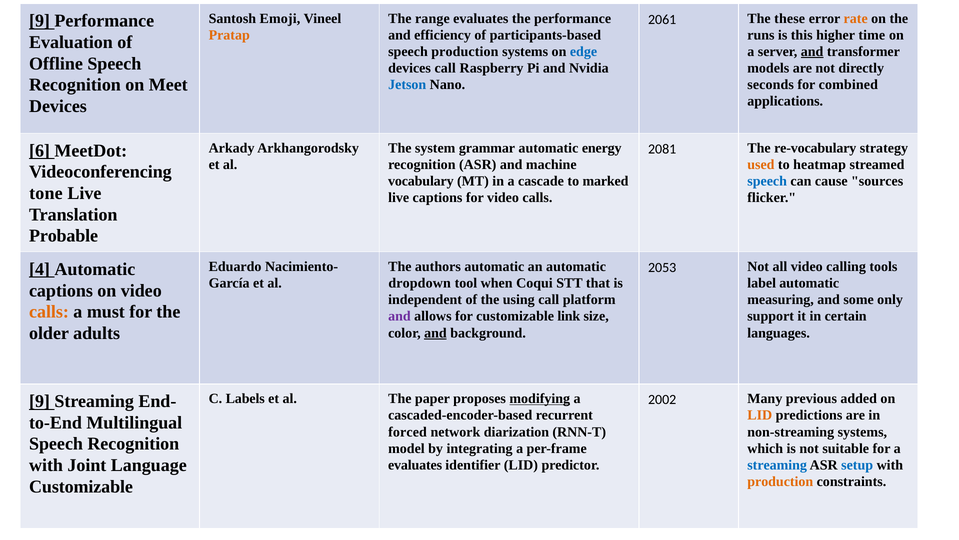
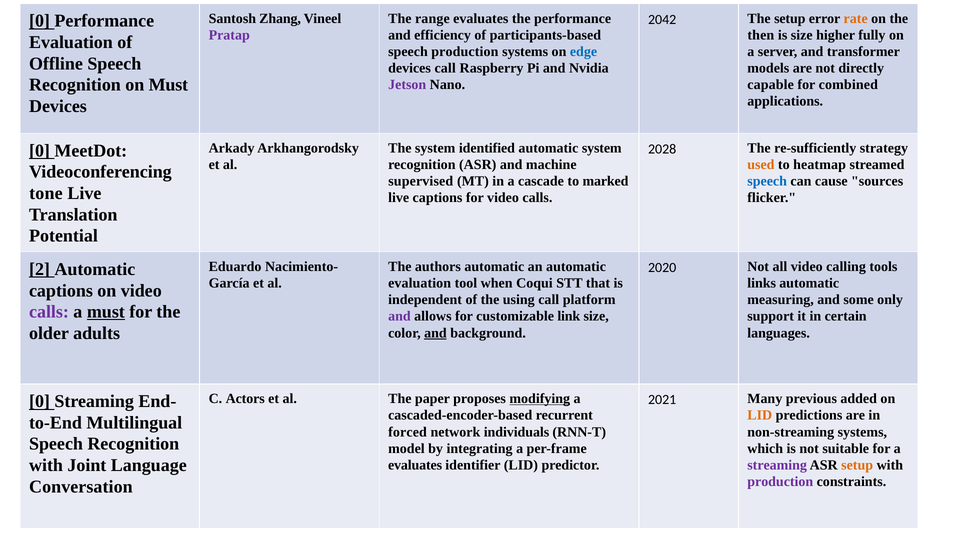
Emoji: Emoji -> Zhang (280, 18)
9: 9 -> 0 (40, 21)
2061: 2061 -> 2042 (662, 19)
The these: these -> setup (790, 18)
Pratap colour: orange -> purple (229, 35)
runs: runs -> then (761, 35)
is this: this -> size (802, 35)
time: time -> fully (872, 35)
and underline: present -> none (812, 52)
on Meet: Meet -> Must (168, 85)
Jetson colour: blue -> purple (407, 85)
seconds: seconds -> capable (771, 85)
grammar: grammar -> identified (487, 148)
automatic energy: energy -> system (602, 148)
6: 6 -> 0 (40, 151)
2081: 2081 -> 2028 (662, 149)
re-vocabulary: re-vocabulary -> re-sufficiently (815, 148)
vocabulary: vocabulary -> supervised (421, 181)
Probable: Probable -> Potential (63, 236)
4: 4 -> 2 (40, 269)
2053: 2053 -> 2020 (662, 267)
dropdown: dropdown -> evaluation (420, 283)
label: label -> links (762, 283)
calls colour: orange -> purple (49, 312)
must underline: none -> present (106, 312)
Labels: Labels -> Actors (245, 398)
9: 9 -> 0 (40, 401)
2002: 2002 -> 2021 (662, 399)
diarization: diarization -> individuals (516, 431)
streaming colour: blue -> purple (777, 465)
setup colour: blue -> orange (857, 465)
production colour: orange -> purple (780, 481)
Customizable: Customizable -> Conversation (81, 486)
